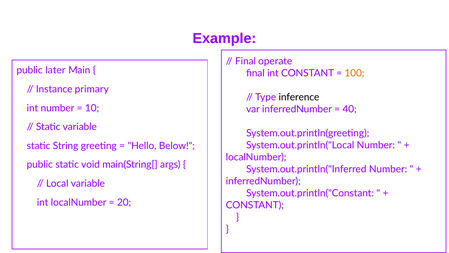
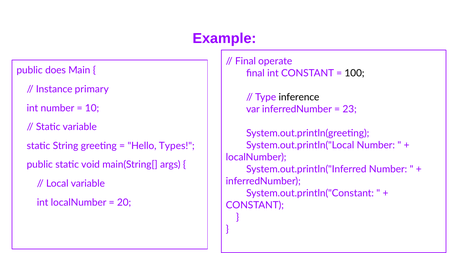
later: later -> does (56, 70)
100 colour: orange -> black (355, 73)
40: 40 -> 23 (350, 109)
Below: Below -> Types (177, 146)
